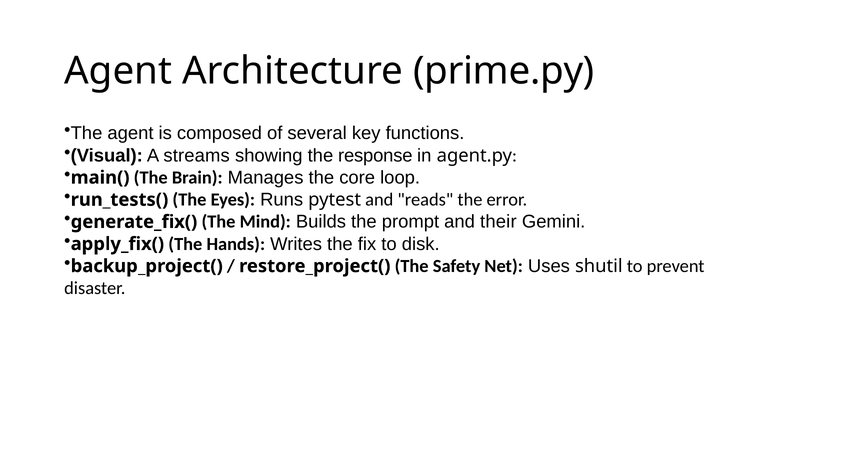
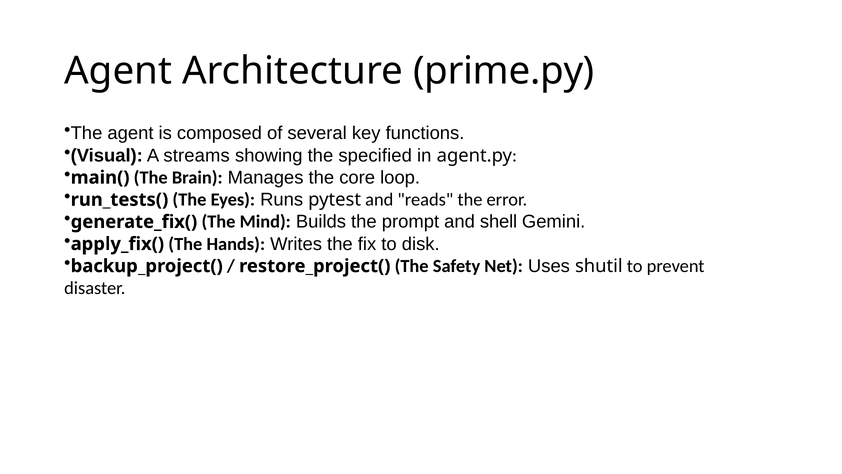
response: response -> specified (375, 155)
their: their -> shell (499, 222)
